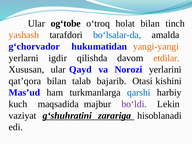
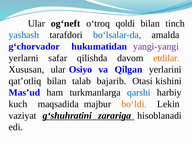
og‘tobe: og‘tobe -> og‘nеft (66, 23)
holat: holat -> qoldi (125, 23)
yashash colour: orange -> blue (24, 35)
yangi-yangi colour: orange -> purple (156, 46)
igdir: igdir -> safar (58, 58)
Qayd: Qayd -> Osiyo (80, 70)
Norozi: Norozi -> Qilgan (128, 70)
qat’qora: qat’qora -> qat’otliq (25, 81)
bo‘ldi colour: purple -> orange (134, 104)
